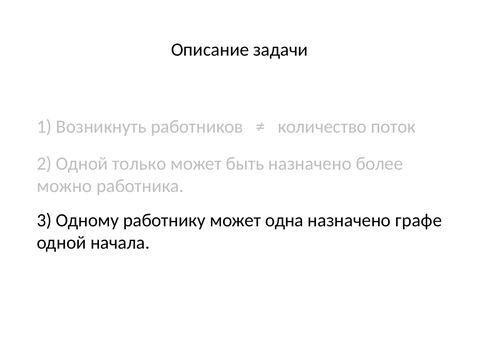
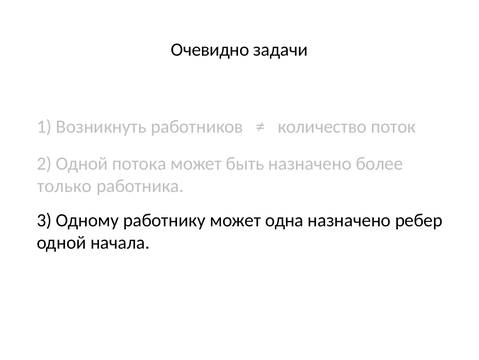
Описание: Описание -> Очевидно (210, 50)
только: только -> потока (139, 163)
можно: можно -> только (64, 186)
графе: графе -> ребер (419, 220)
